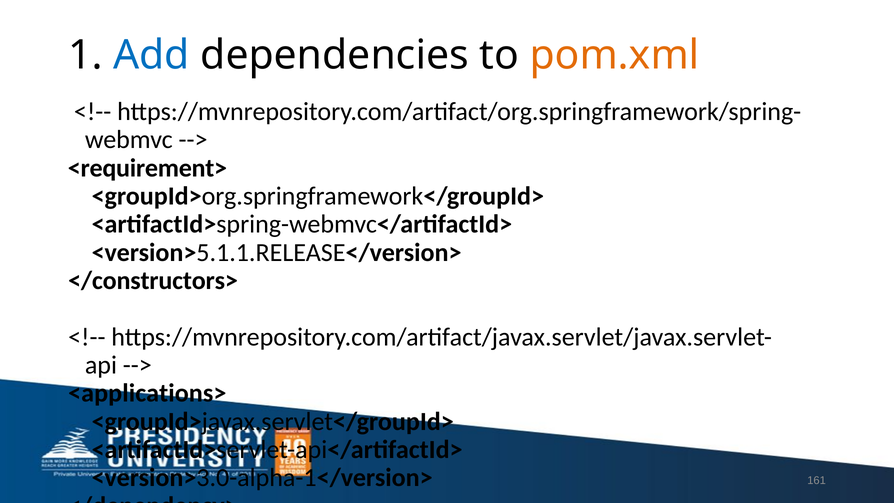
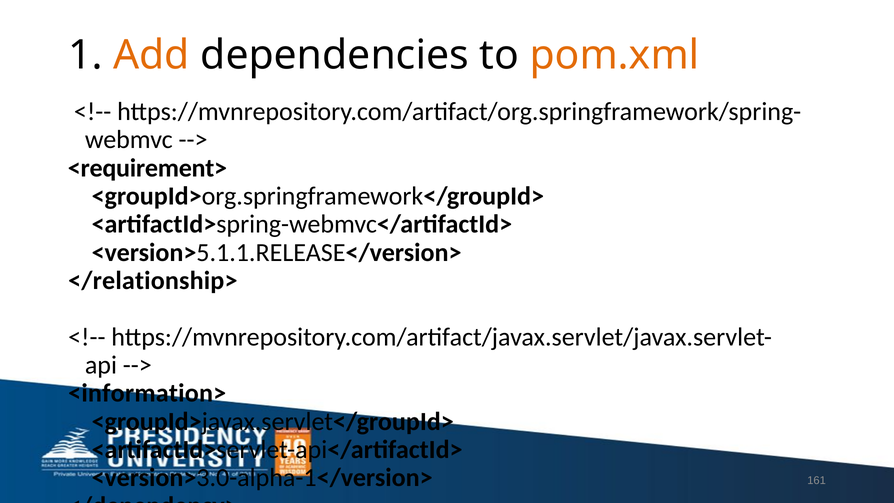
Add colour: blue -> orange (151, 55)
</constructors>: </constructors> -> </relationship> (153, 281)
<applications>: <applications> -> <information> (147, 393)
